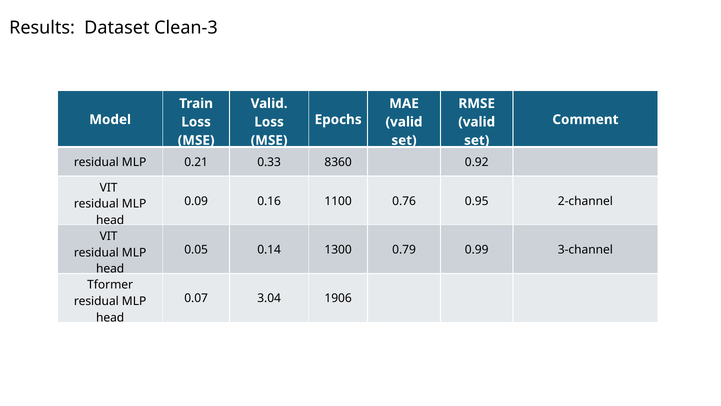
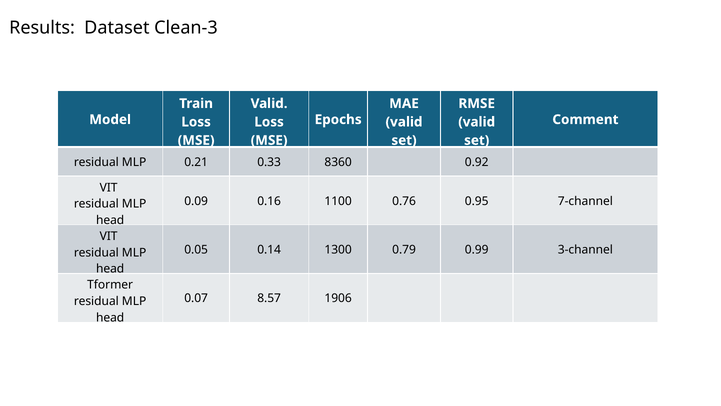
2-channel: 2-channel -> 7-channel (585, 201)
3.04: 3.04 -> 8.57 (269, 298)
